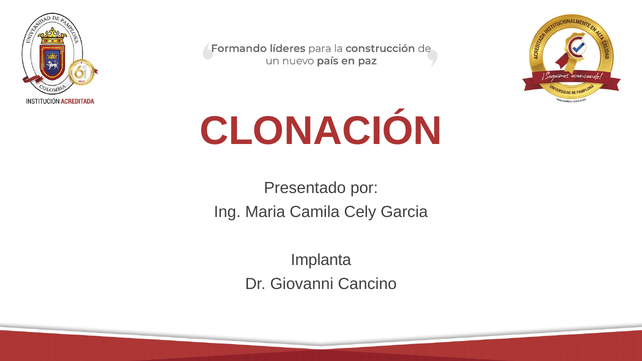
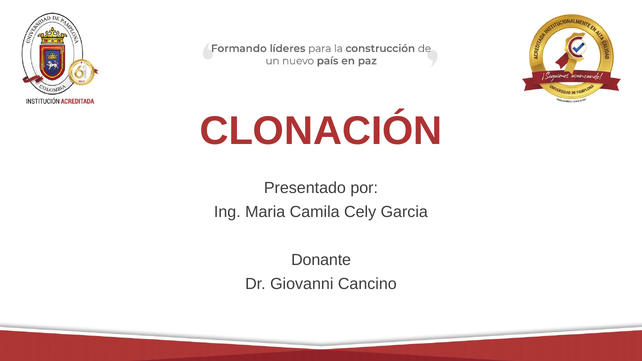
Implanta: Implanta -> Donante (321, 260)
